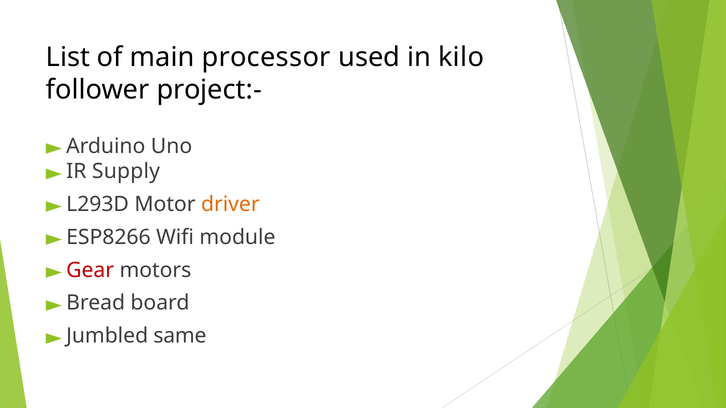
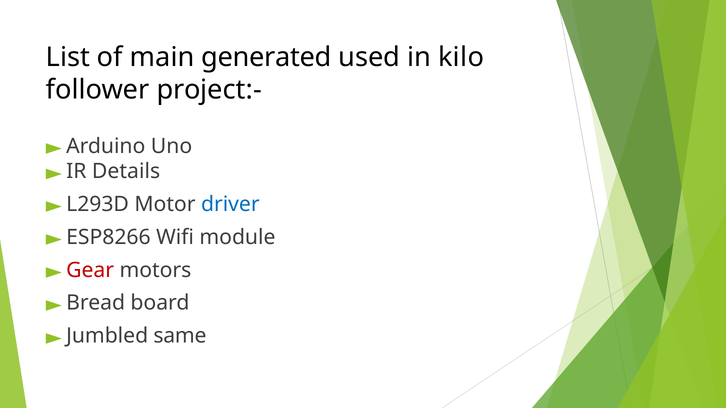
processor: processor -> generated (266, 57)
Supply: Supply -> Details (126, 172)
driver colour: orange -> blue (230, 205)
